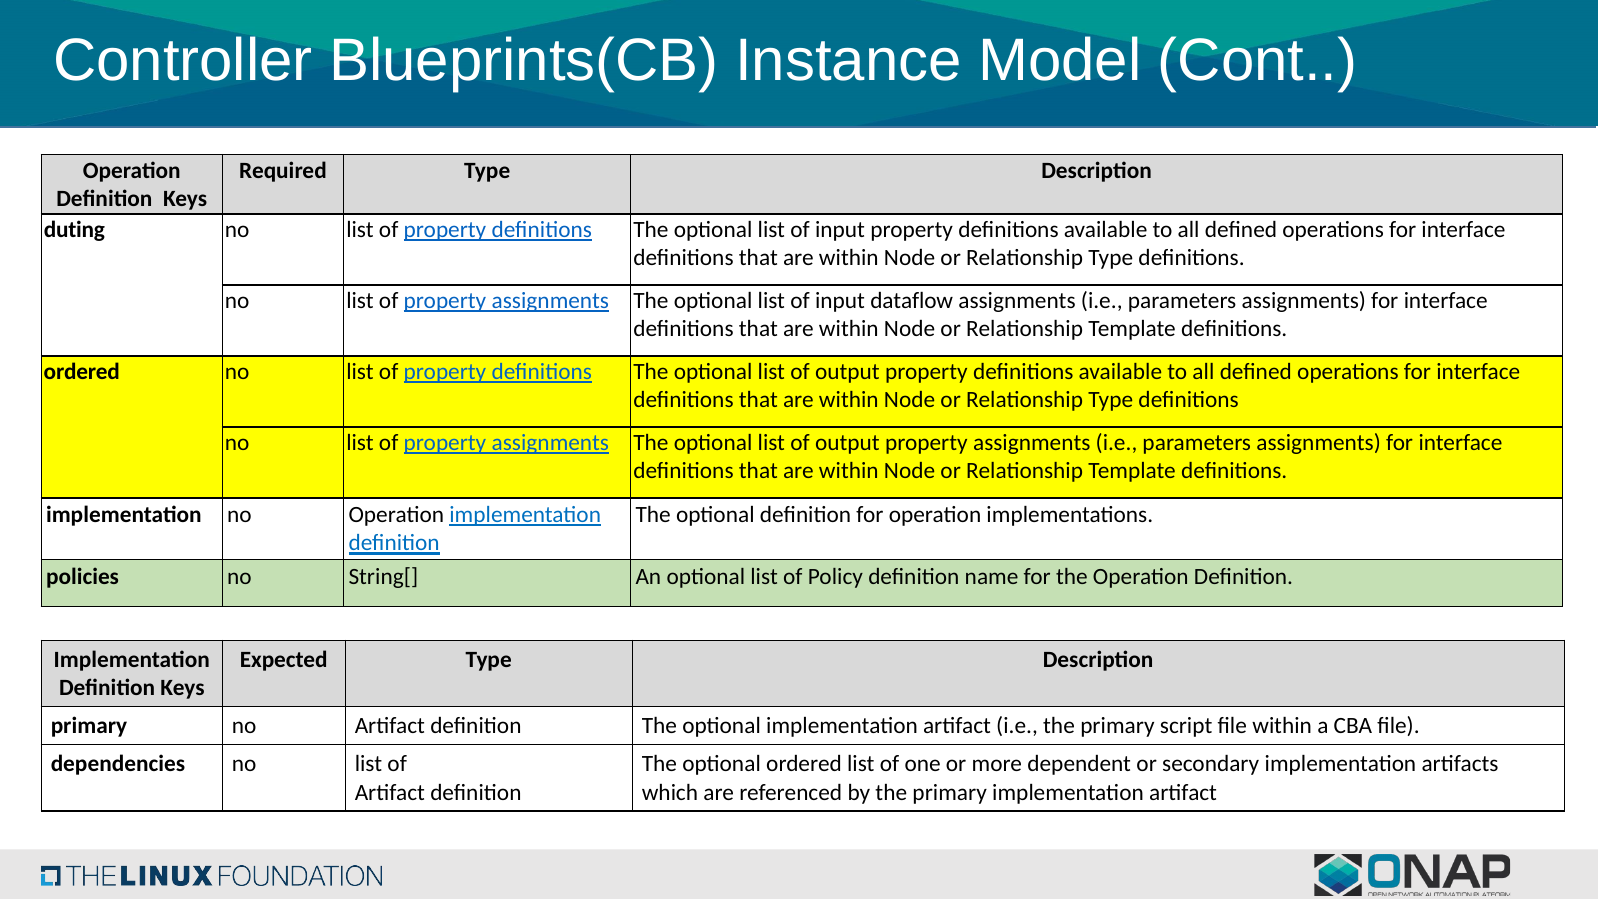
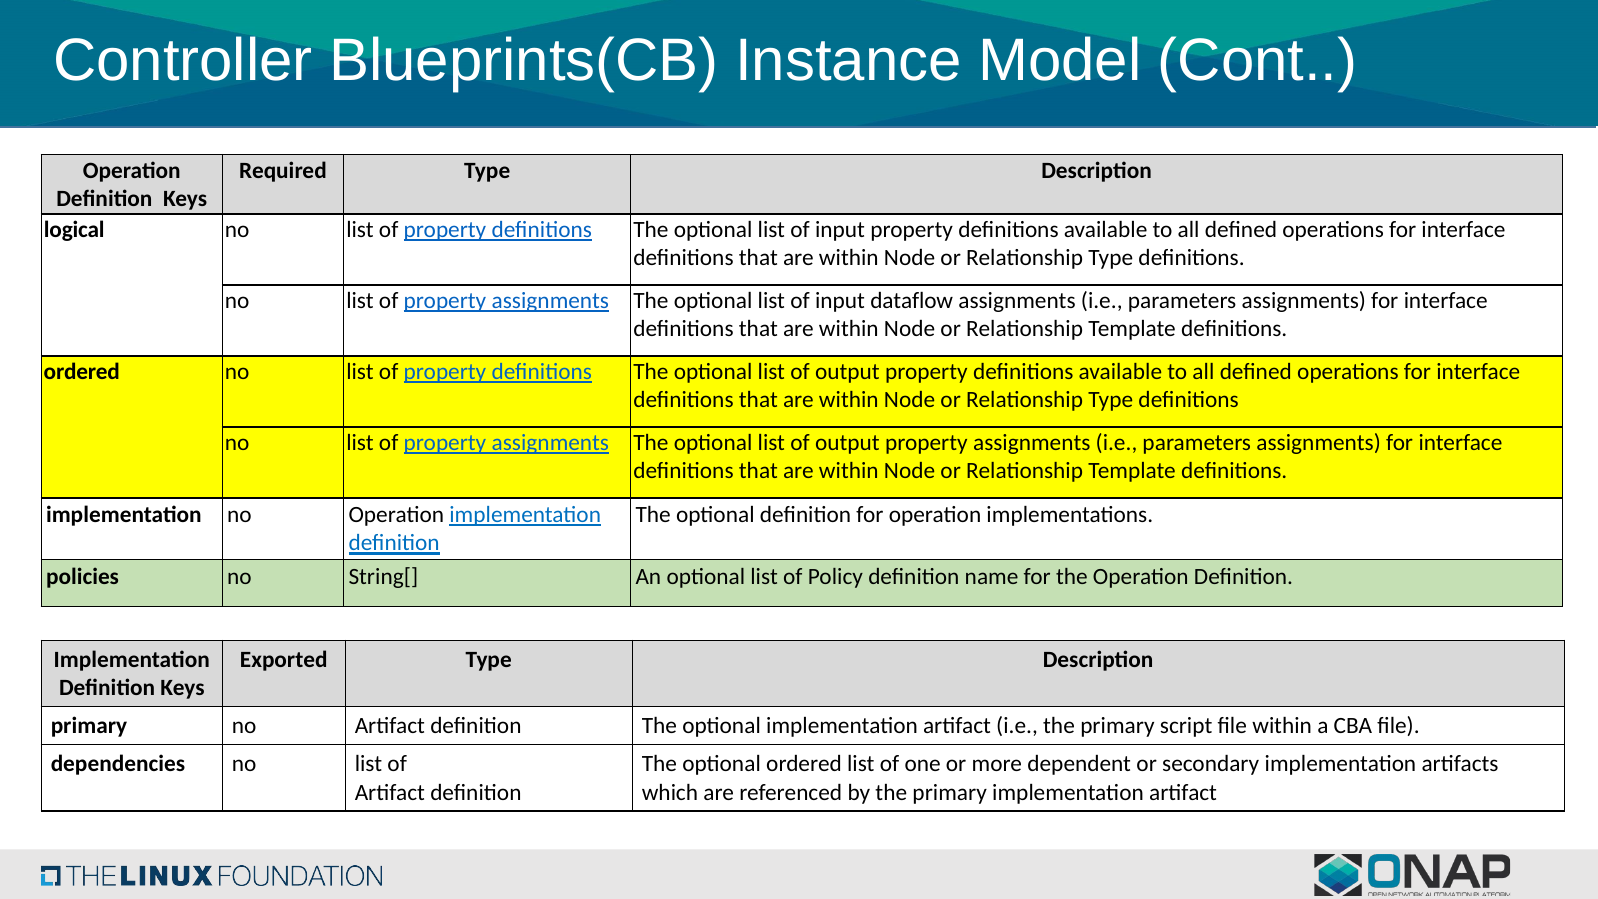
duting: duting -> logical (74, 230)
Expected: Expected -> Exported (284, 660)
